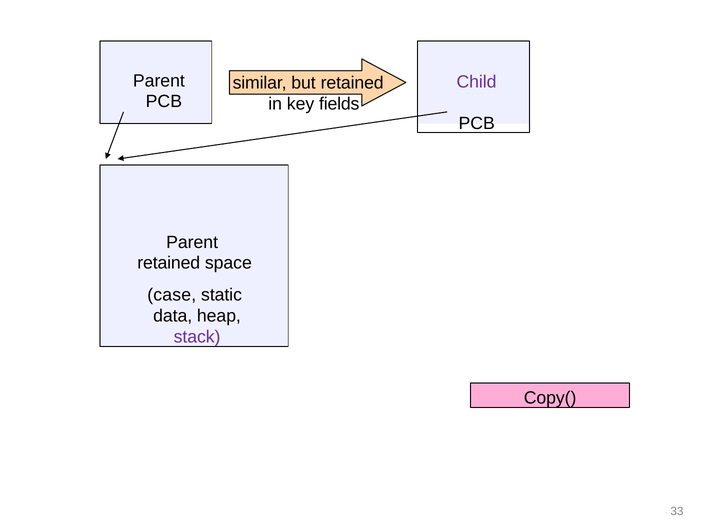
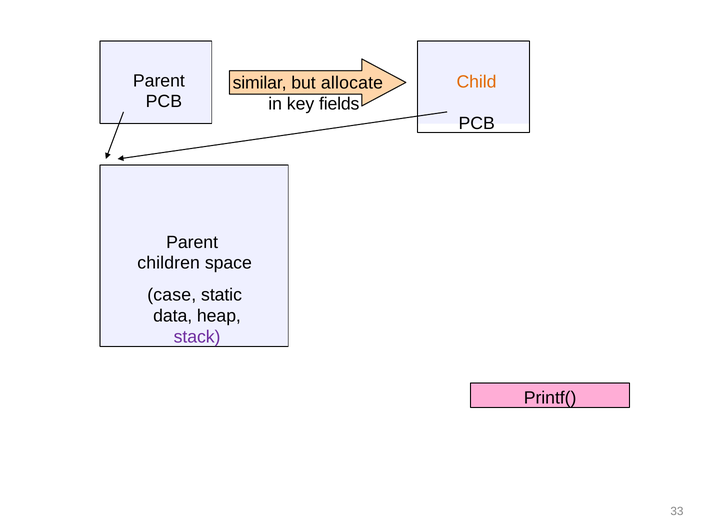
Child colour: purple -> orange (477, 82)
but retained: retained -> allocate (352, 83)
retained: retained -> children (169, 263)
Copy(: Copy( -> Printf( (550, 398)
